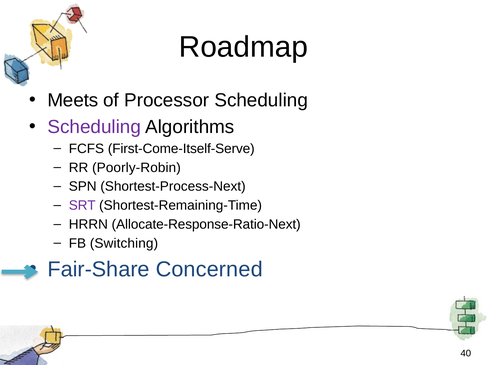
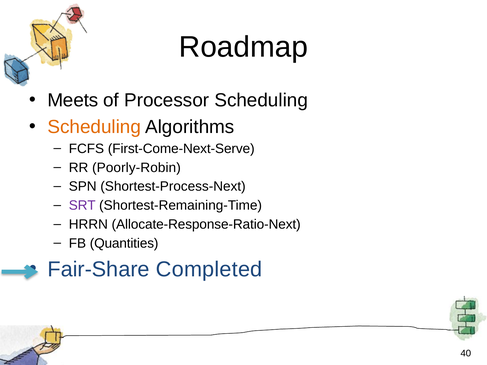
Scheduling colour: purple -> orange (94, 127)
First-Come-Itself-Serve: First-Come-Itself-Serve -> First-Come-Next-Serve (181, 149)
Switching: Switching -> Quantities (124, 243)
Concerned: Concerned -> Completed (209, 269)
